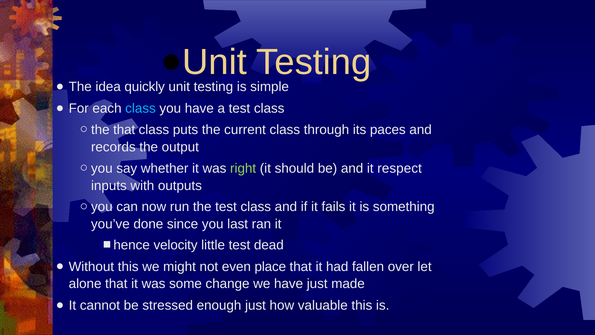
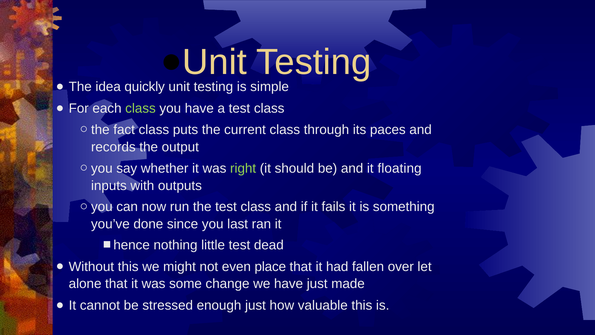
class colour: light blue -> light green (140, 108)
that: that -> fact (124, 129)
respect: respect -> floating (400, 168)
velocity: velocity -> nothing (175, 245)
